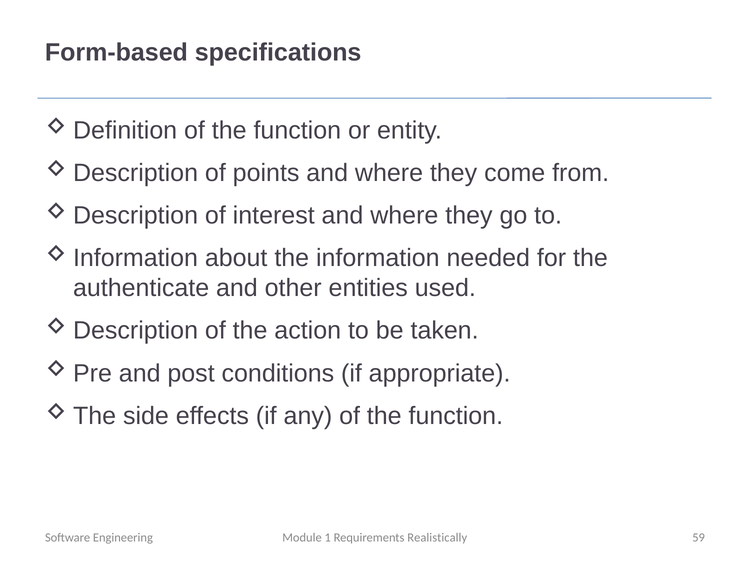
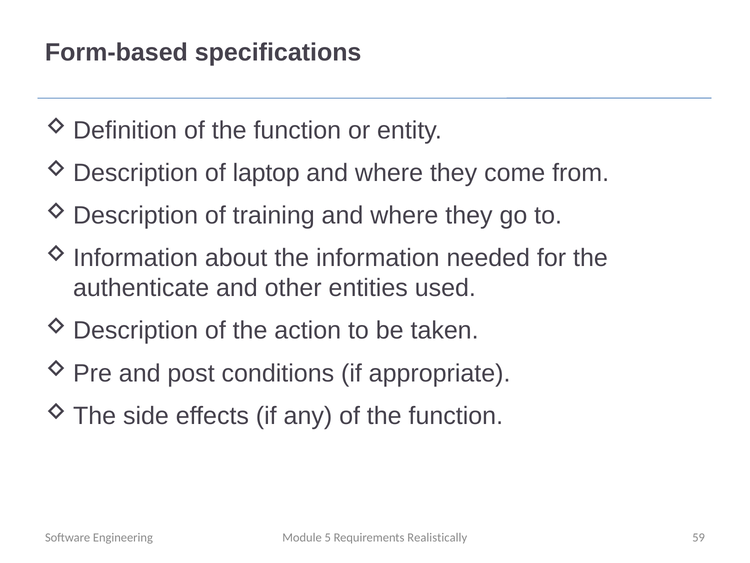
points: points -> laptop (266, 173)
interest: interest -> training (274, 215)
1: 1 -> 5 (328, 537)
